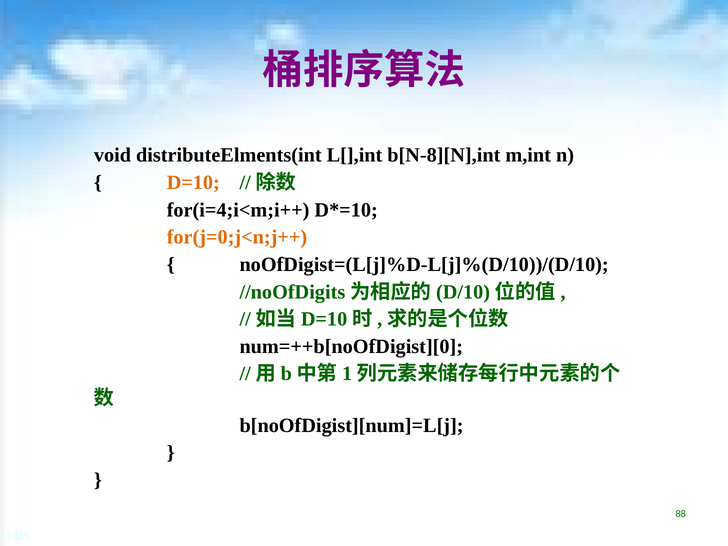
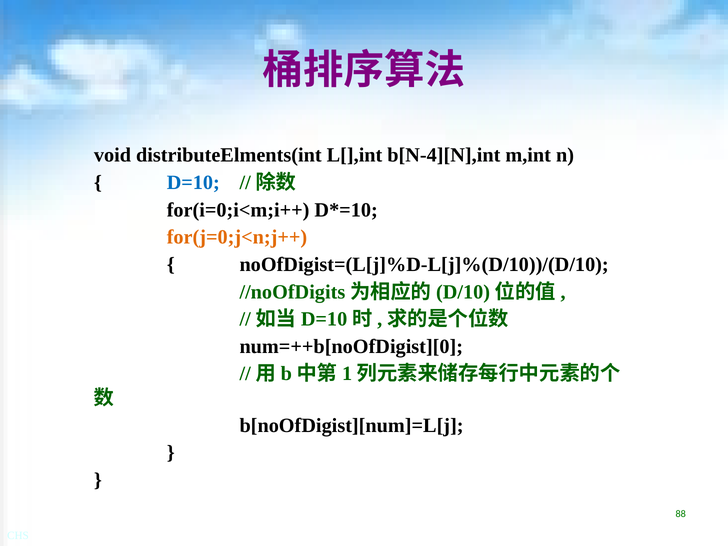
b[N-8][N],int: b[N-8][N],int -> b[N-4][N],int (444, 155)
D=10 colour: orange -> blue (193, 183)
for(i=4;i<m;i++: for(i=4;i<m;i++ -> for(i=0;i<m;i++ (238, 210)
